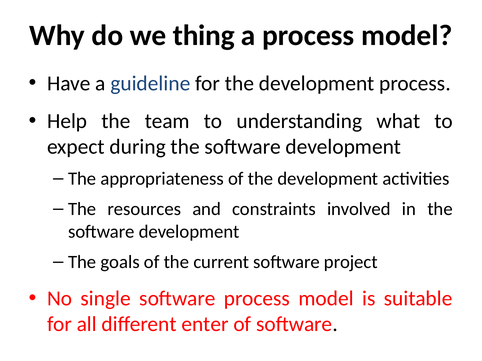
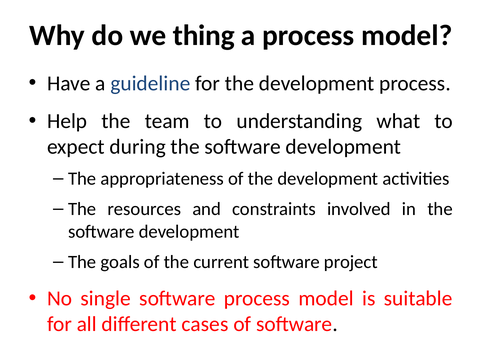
enter: enter -> cases (205, 325)
